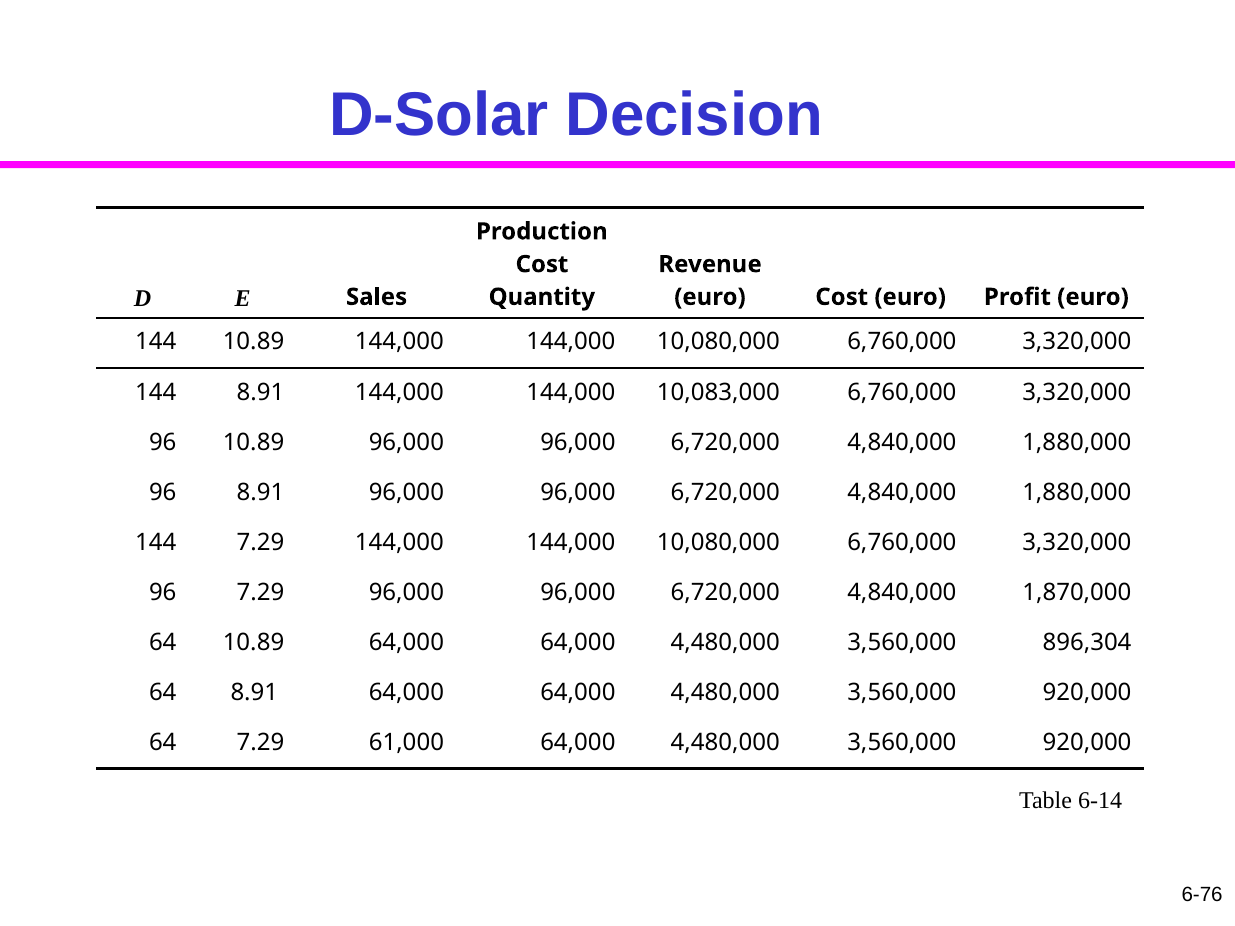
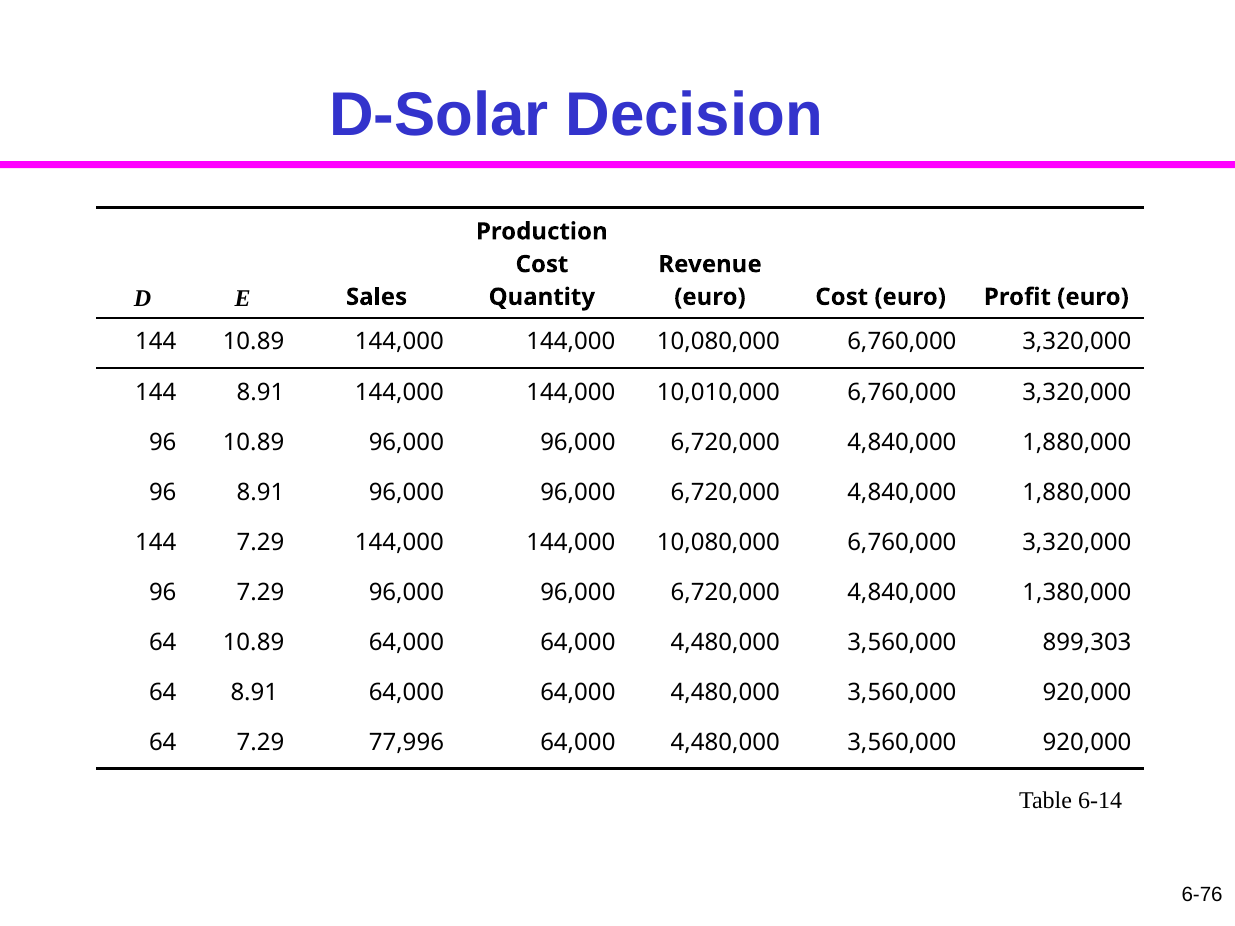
10,083,000: 10,083,000 -> 10,010,000 (718, 392)
1,870,000: 1,870,000 -> 1,380,000 (1077, 593)
896,304: 896,304 -> 899,303 (1087, 643)
61,000: 61,000 -> 77,996 (406, 743)
